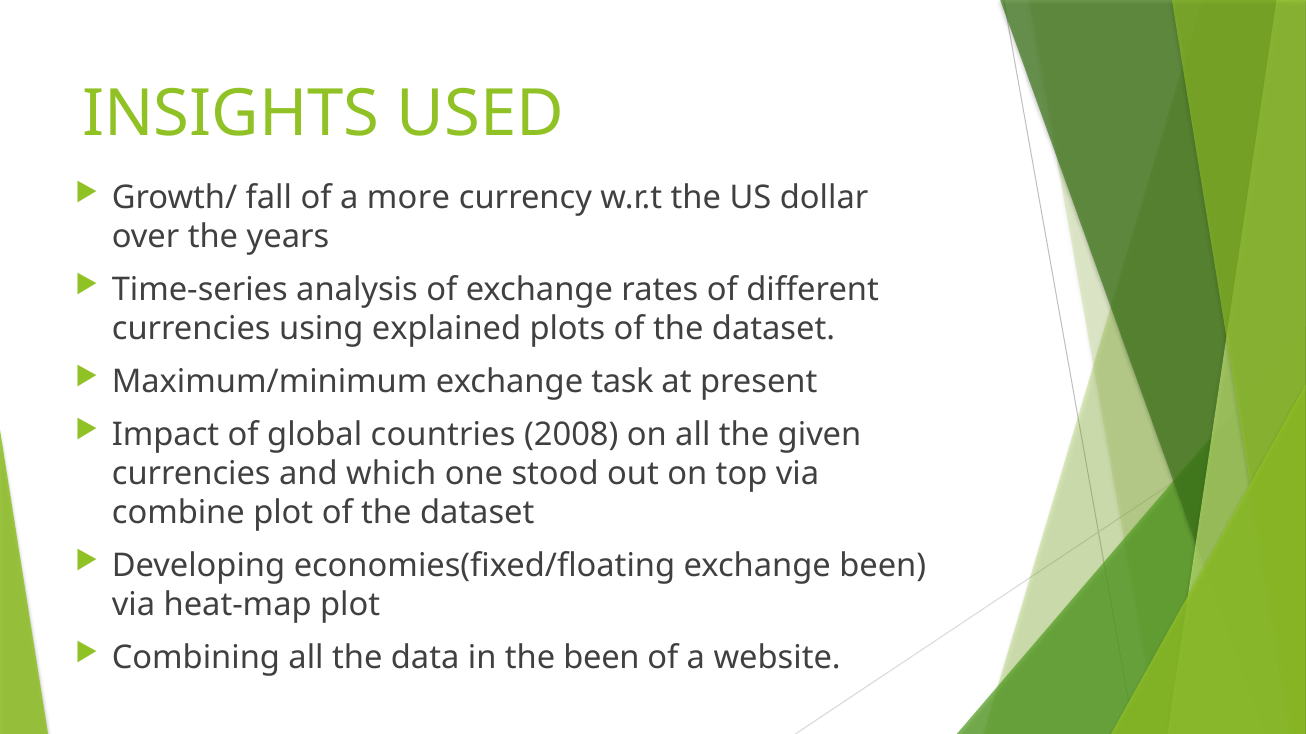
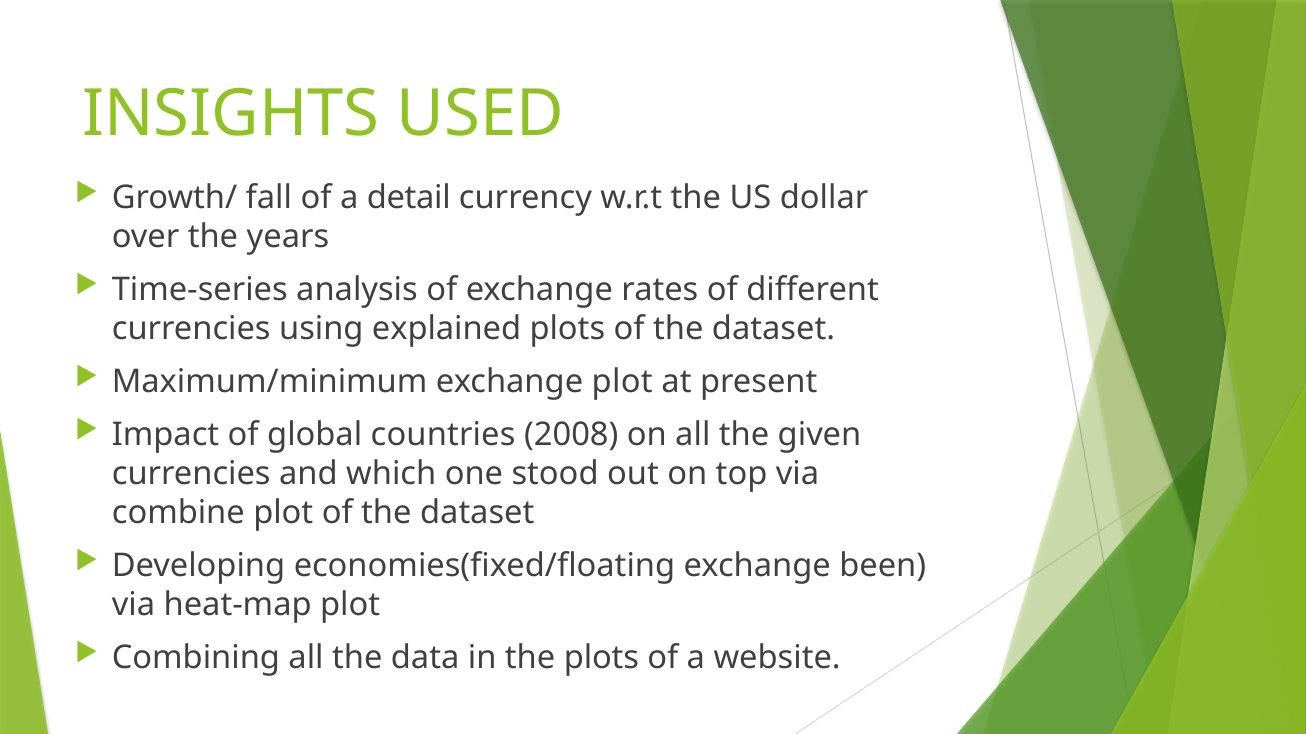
more: more -> detail (409, 198)
exchange task: task -> plot (622, 382)
the been: been -> plots (601, 658)
